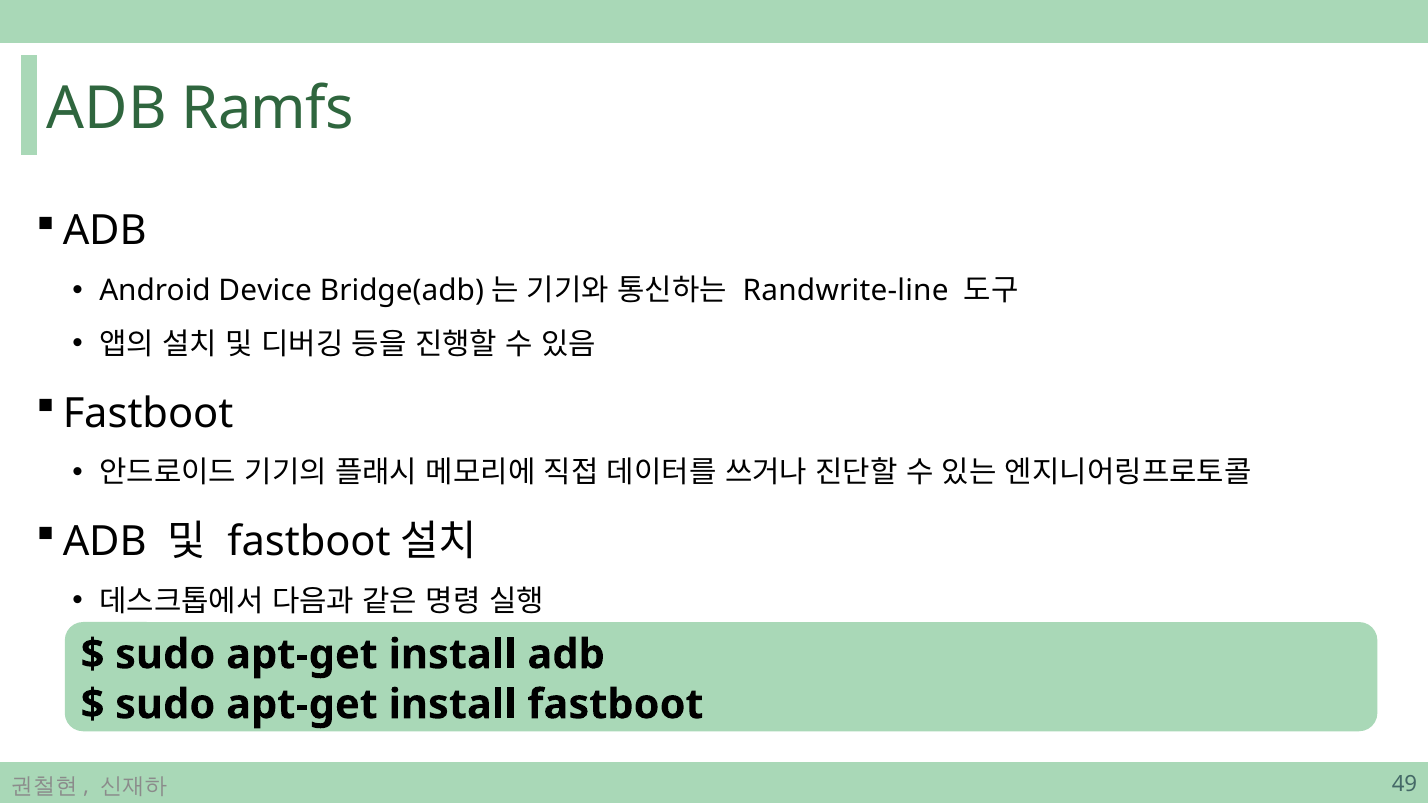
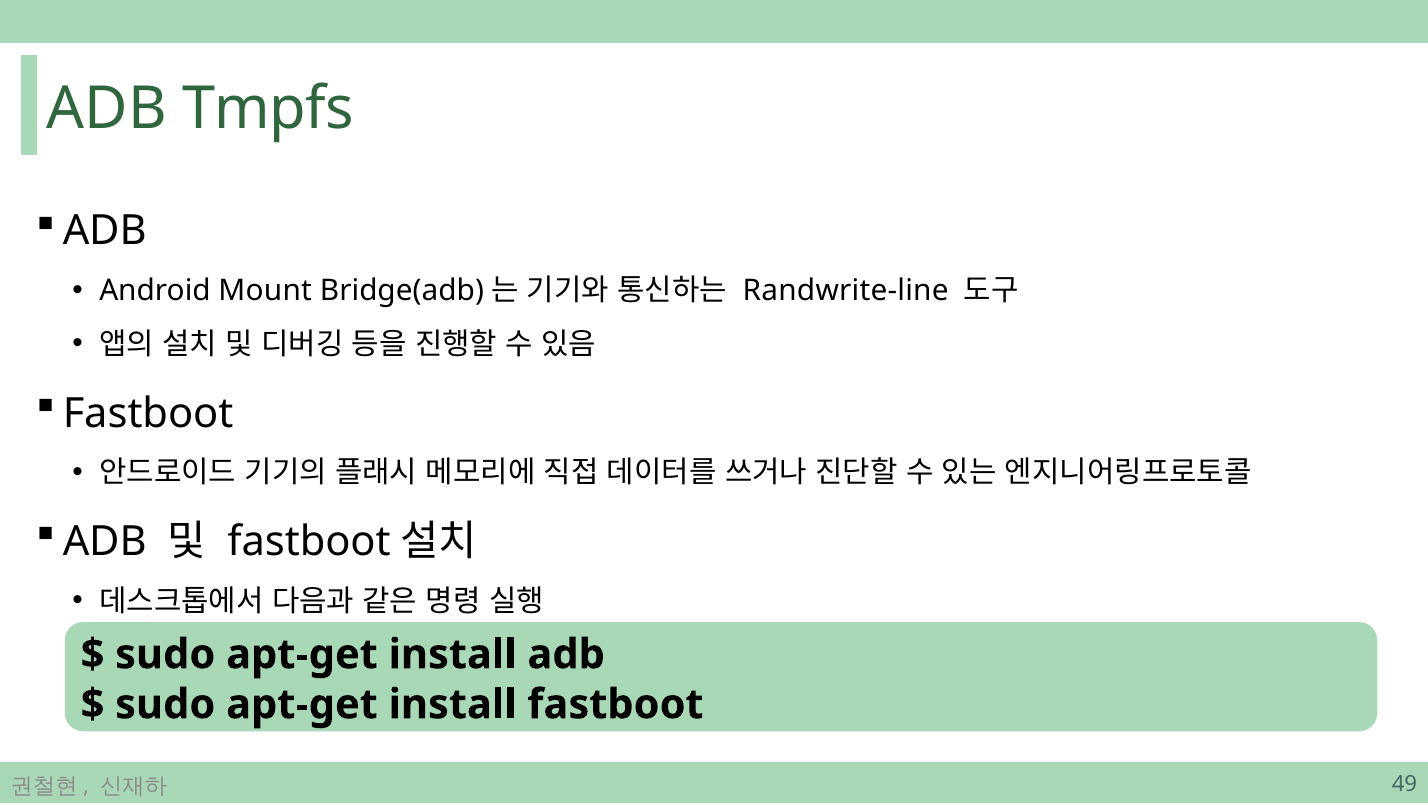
Ramfs: Ramfs -> Tmpfs (268, 109)
Device: Device -> Mount (265, 291)
